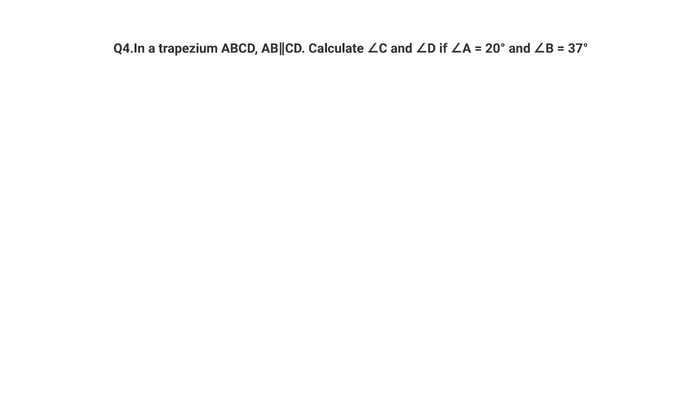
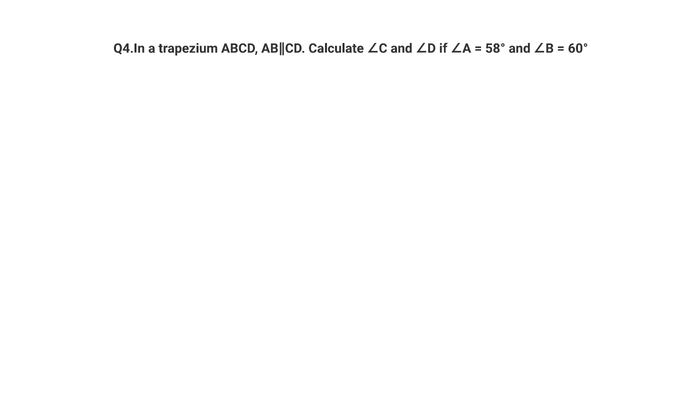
20°: 20° -> 58° (495, 48)
37°: 37° -> 60° (578, 48)
